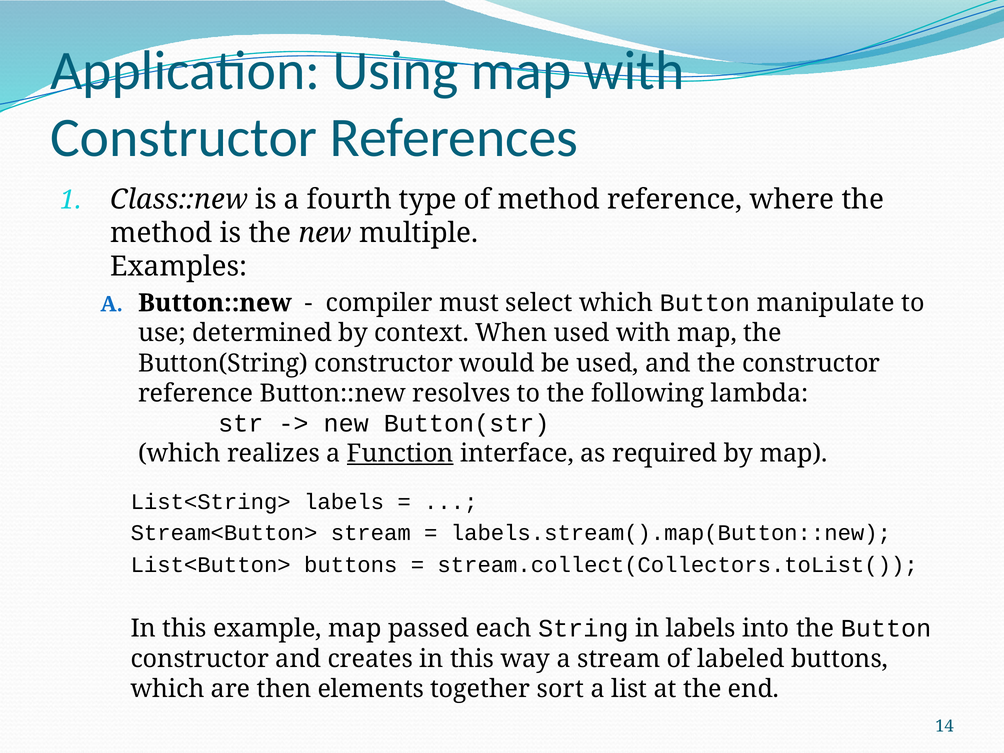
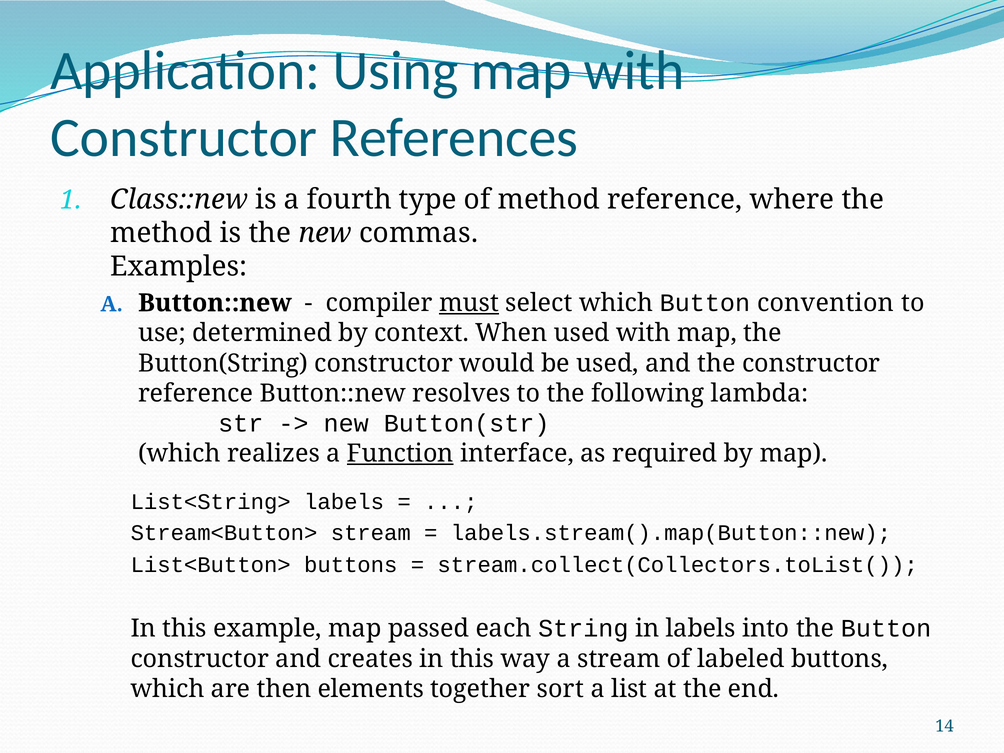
multiple: multiple -> commas (419, 233)
must underline: none -> present (469, 303)
manipulate: manipulate -> convention (826, 303)
